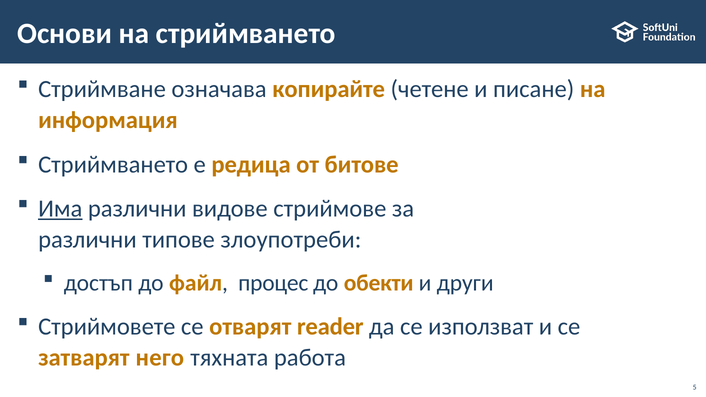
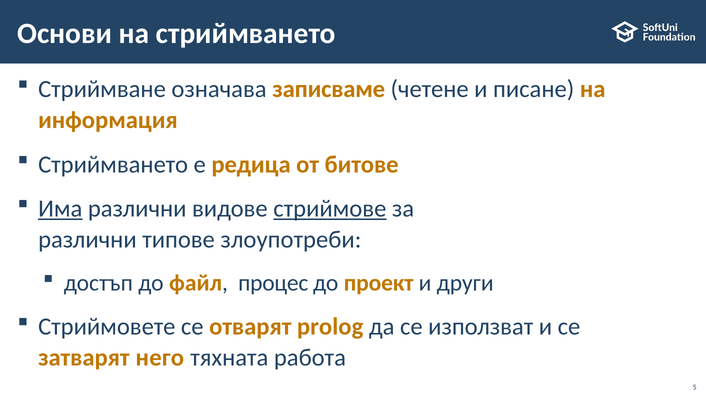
копирайте: копирайте -> записваме (329, 89)
стриймове underline: none -> present (330, 209)
обекти: обекти -> проект (379, 283)
reader: reader -> prolog (330, 327)
